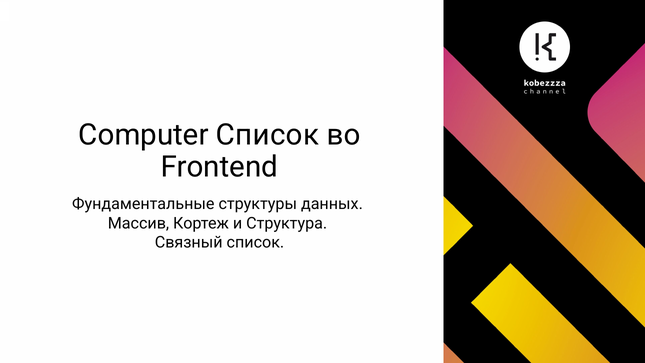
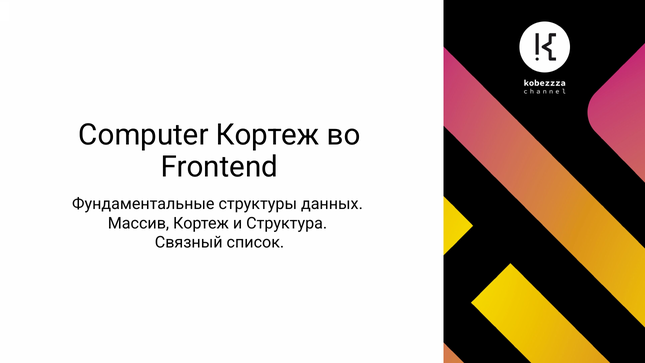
Computer Список: Список -> Кортеж (268, 135)
